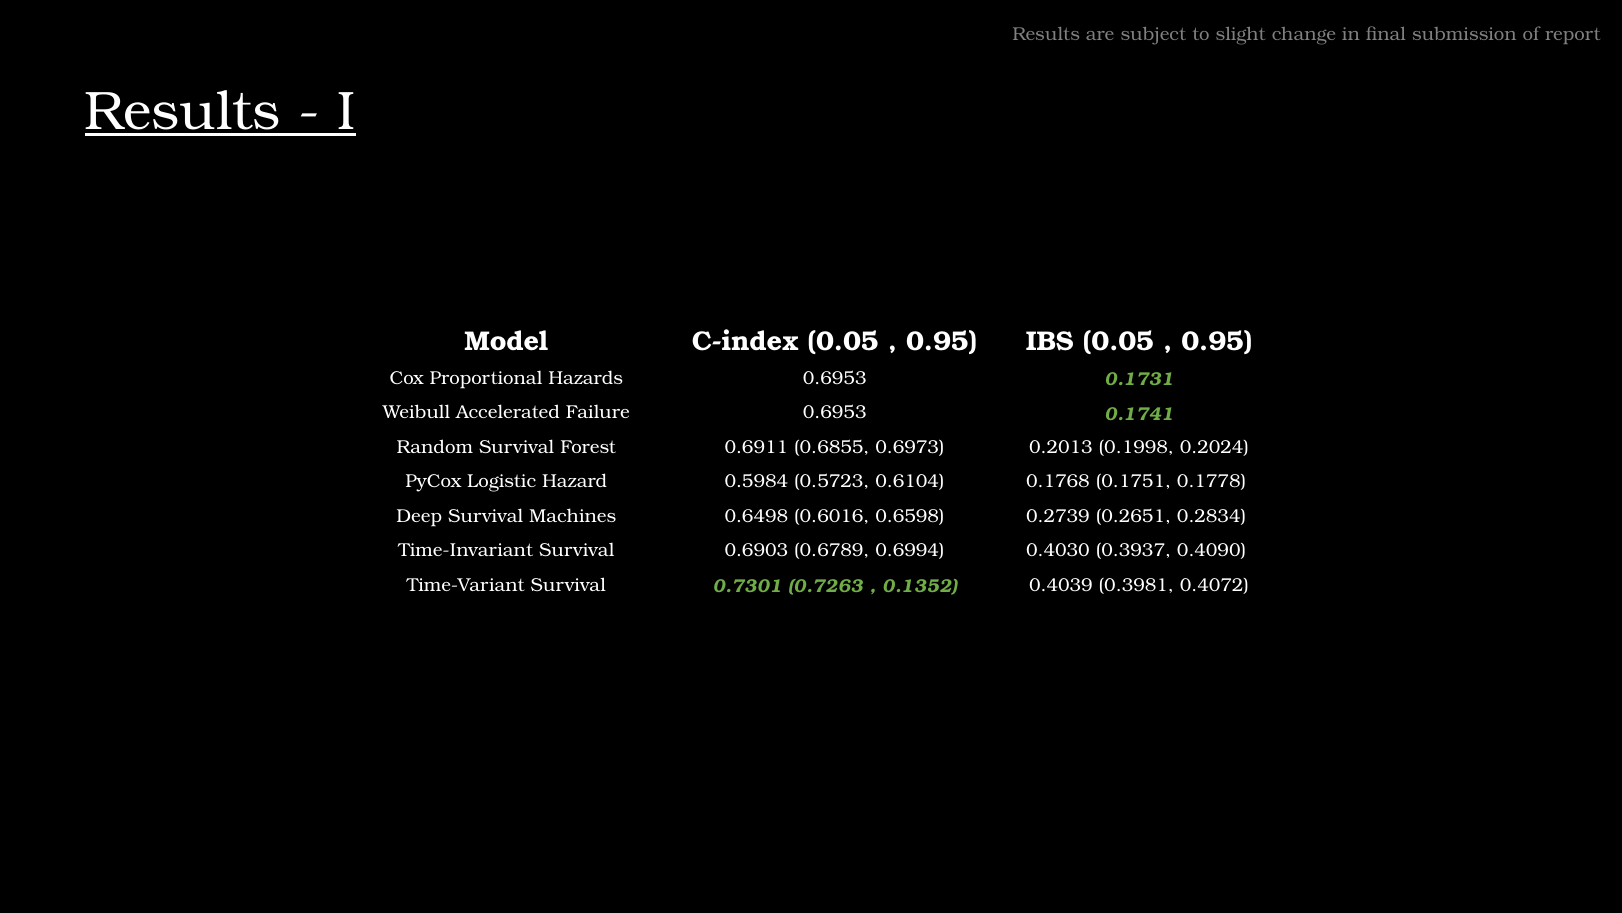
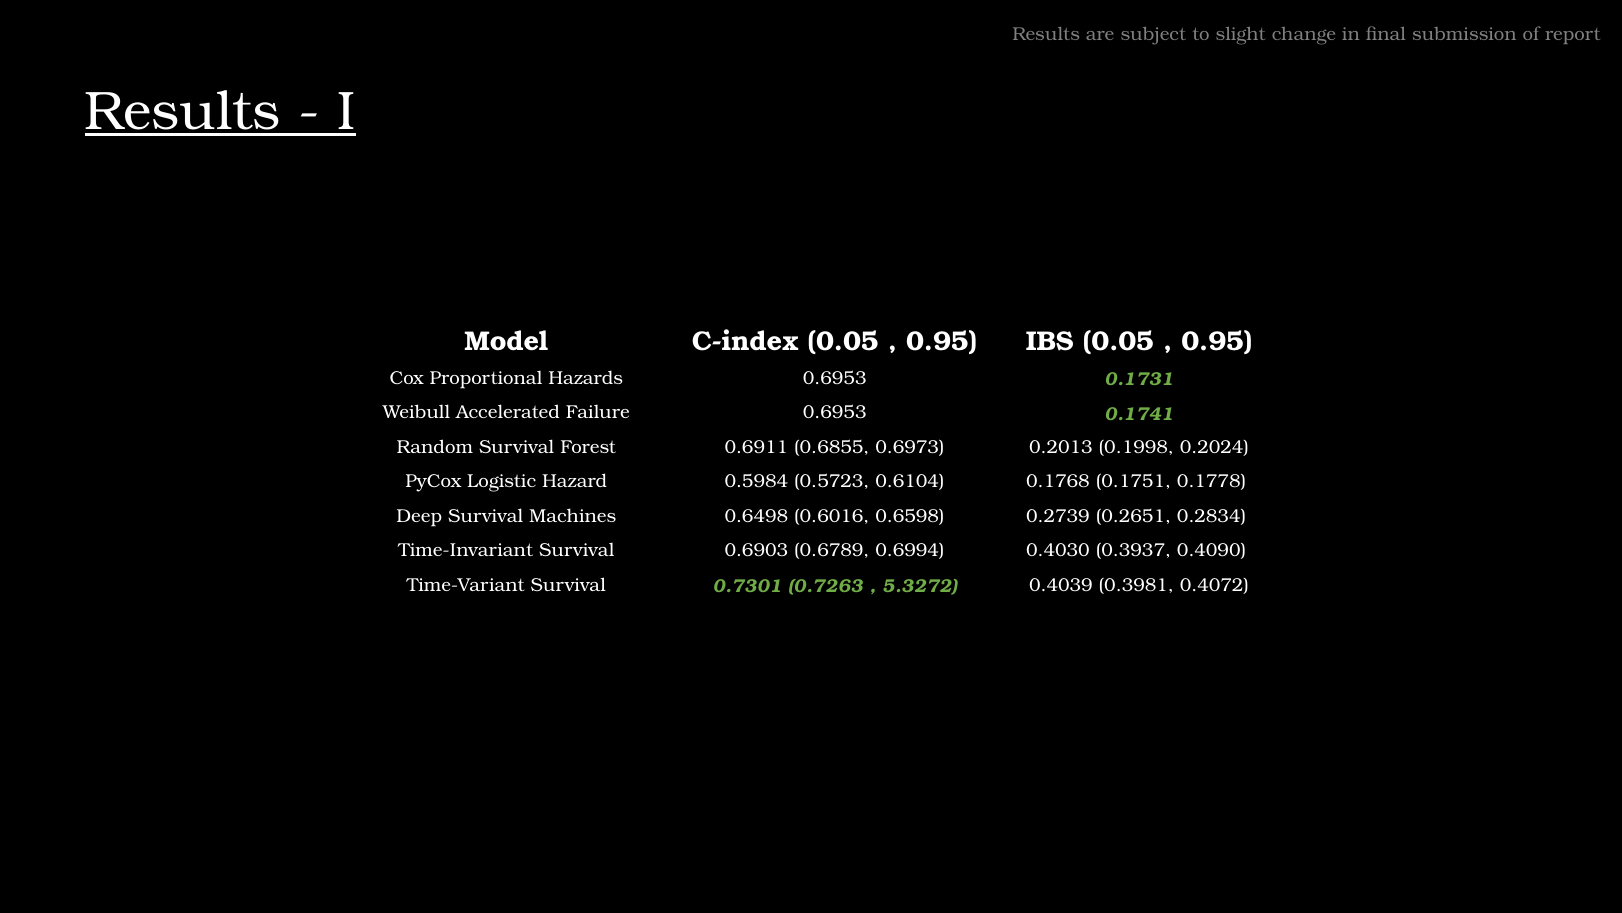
0.1352: 0.1352 -> 5.3272 (919, 586)
